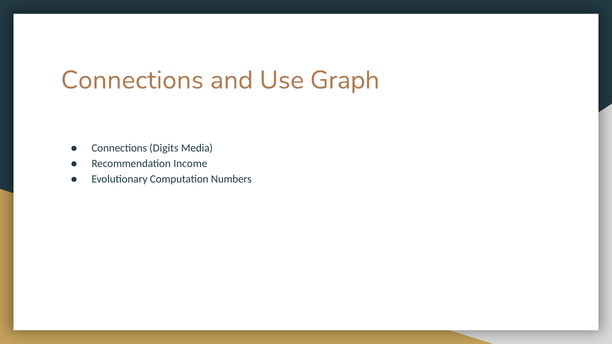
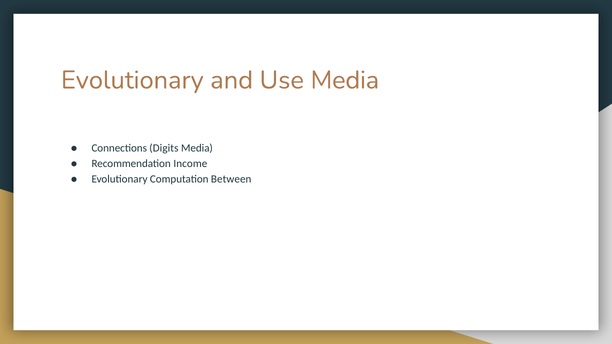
Connections: Connections -> Evolutionary (132, 80)
Use Graph: Graph -> Media (345, 80)
Numbers: Numbers -> Between (231, 179)
